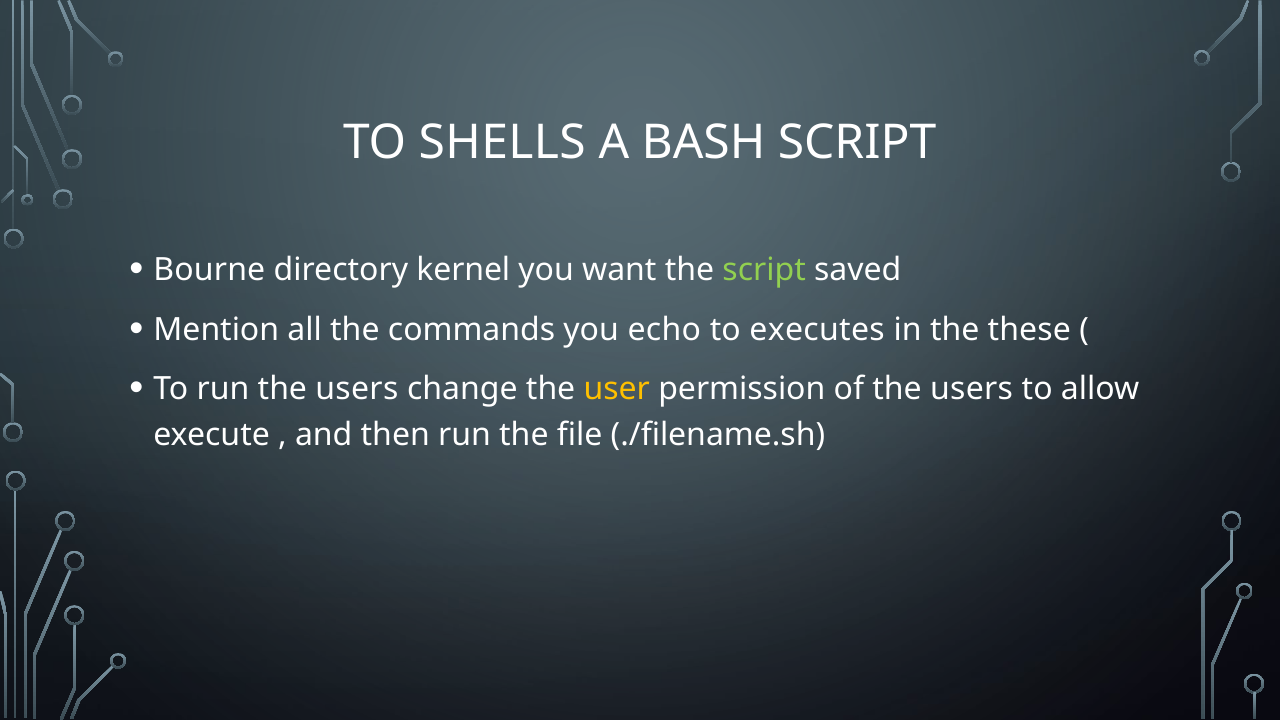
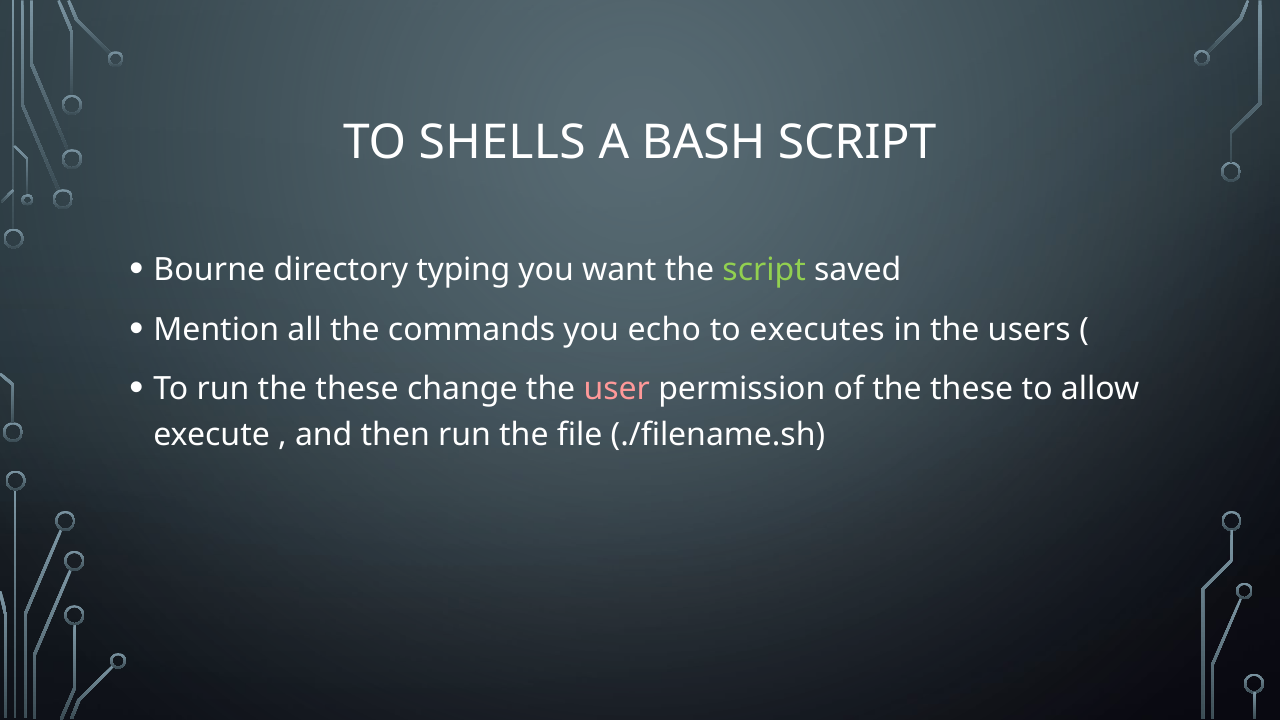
kernel: kernel -> typing (463, 270)
these: these -> users (1029, 330)
run the users: users -> these (357, 389)
user colour: yellow -> pink (617, 389)
of the users: users -> these (972, 389)
